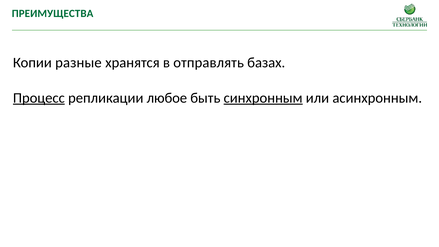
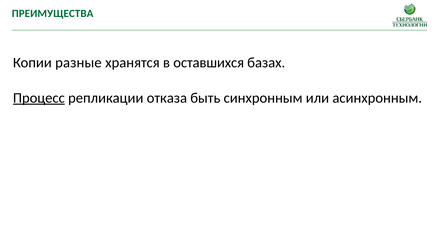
отправлять: отправлять -> оставшихся (209, 63)
любое: любое -> отказа (167, 98)
синхронным underline: present -> none (263, 98)
